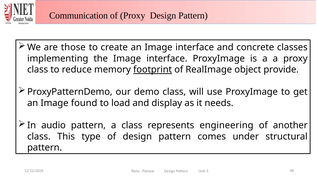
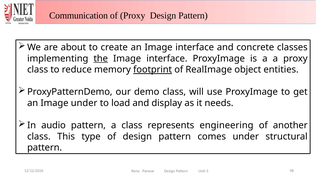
those: those -> about (73, 47)
the underline: none -> present (101, 58)
provide: provide -> entities (281, 70)
Image found: found -> under (84, 103)
